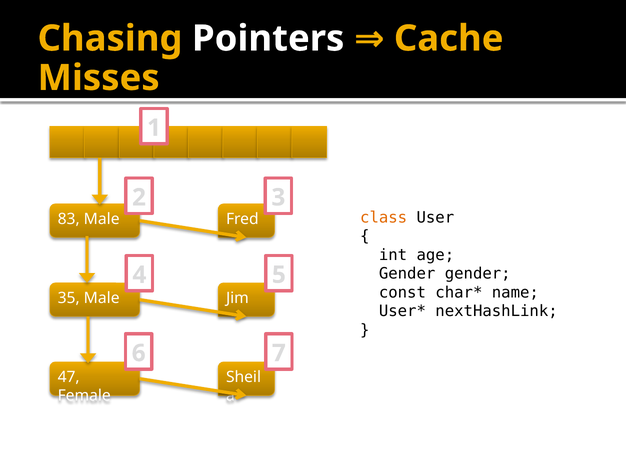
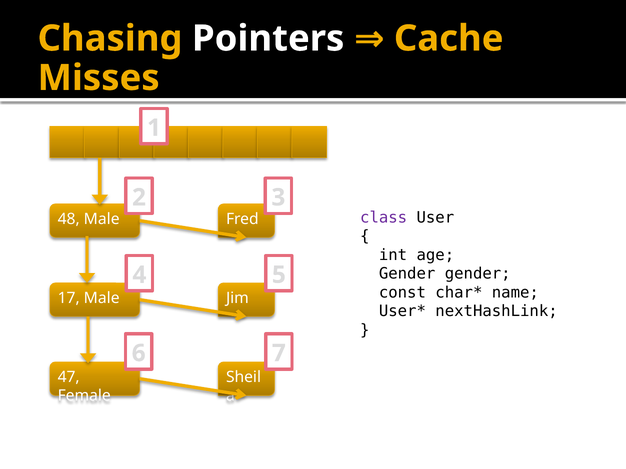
class colour: orange -> purple (384, 218)
83: 83 -> 48 (69, 219)
35: 35 -> 17 (69, 298)
